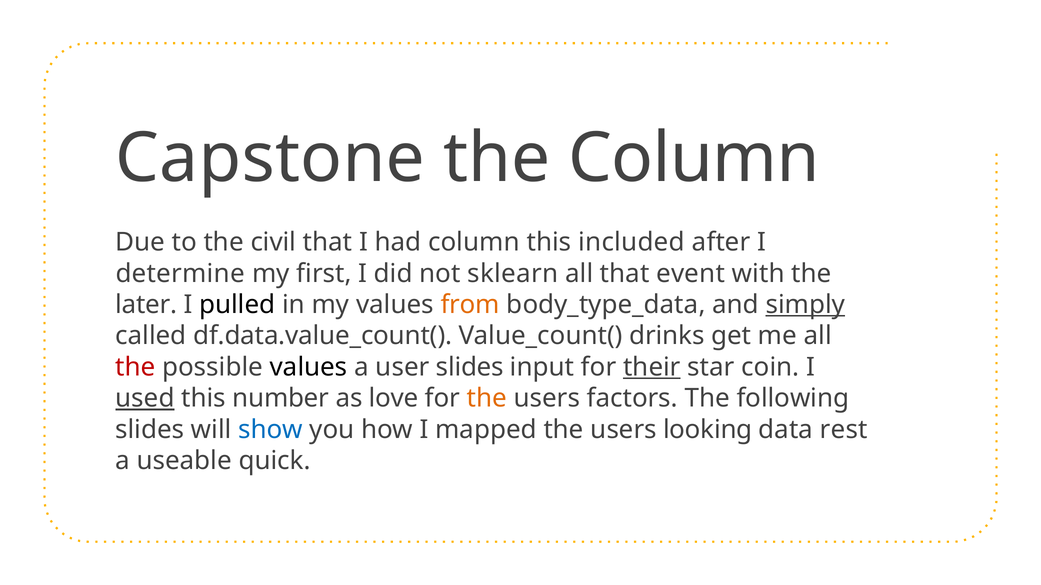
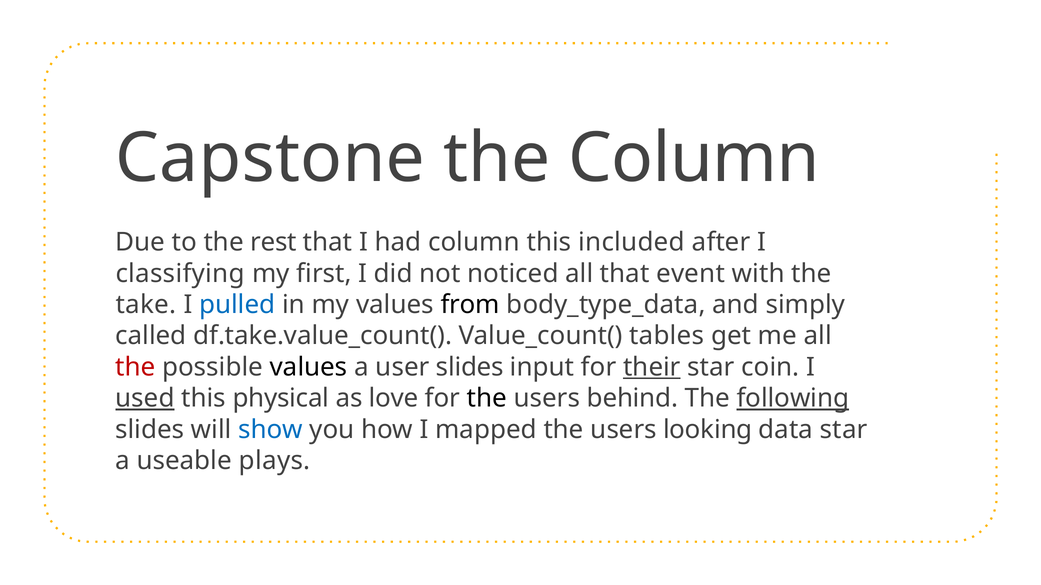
civil: civil -> rest (273, 243)
determine: determine -> classifying (180, 274)
sklearn: sklearn -> noticed (513, 274)
later: later -> take (146, 305)
pulled colour: black -> blue (237, 305)
from colour: orange -> black (470, 305)
simply underline: present -> none (805, 305)
df.data.value_count(: df.data.value_count( -> df.take.value_count( (323, 336)
drinks: drinks -> tables (667, 336)
number: number -> physical (281, 399)
the colour: orange -> black (487, 399)
factors: factors -> behind (632, 399)
following underline: none -> present (793, 399)
data rest: rest -> star (844, 430)
quick: quick -> plays (275, 461)
